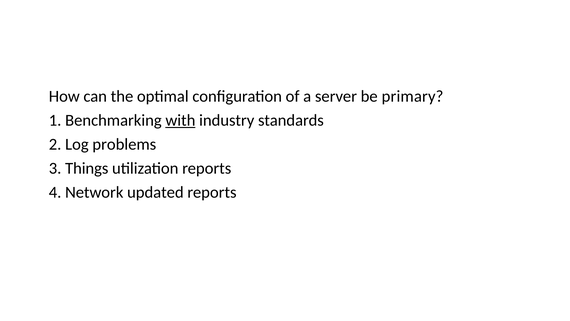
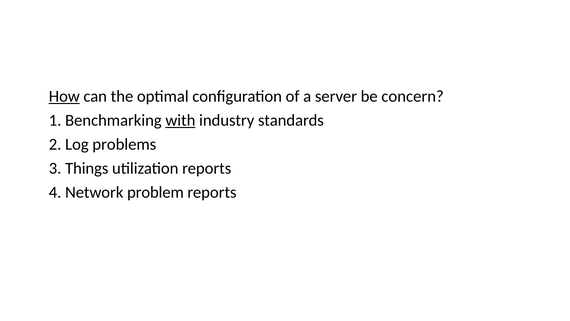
How underline: none -> present (64, 96)
primary: primary -> concern (413, 96)
updated: updated -> problem (155, 192)
